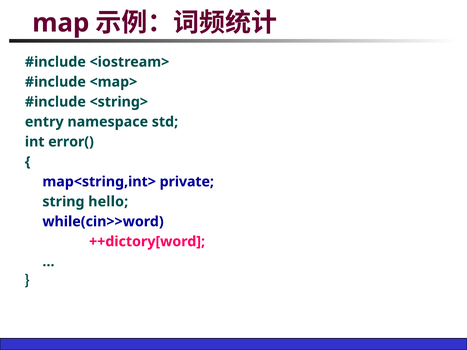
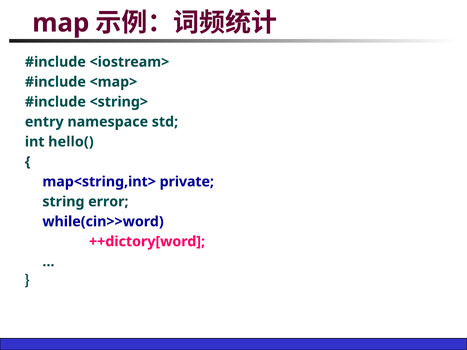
error(: error( -> hello( (71, 142)
hello: hello -> error (108, 202)
